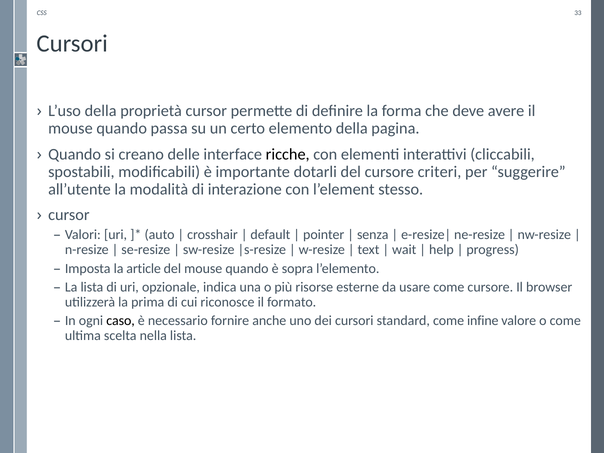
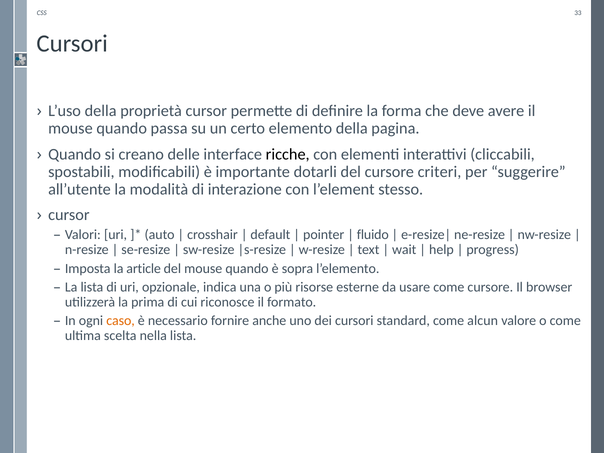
senza: senza -> fluido (373, 235)
caso colour: black -> orange (121, 321)
infine: infine -> alcun (483, 321)
